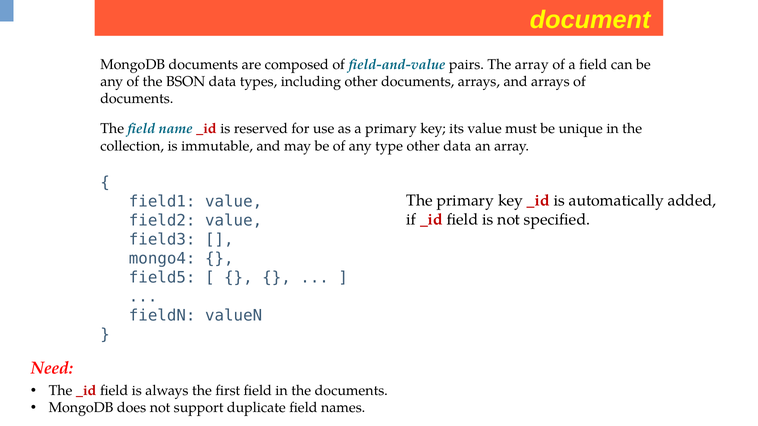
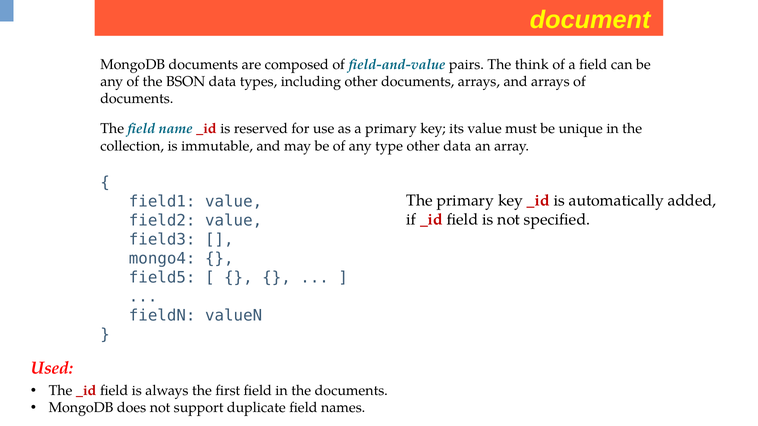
The array: array -> think (532, 64)
Need: Need -> Used (52, 368)
